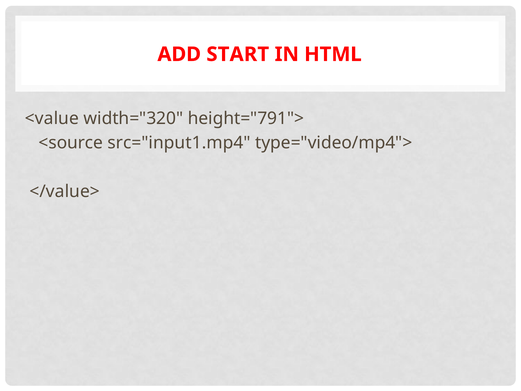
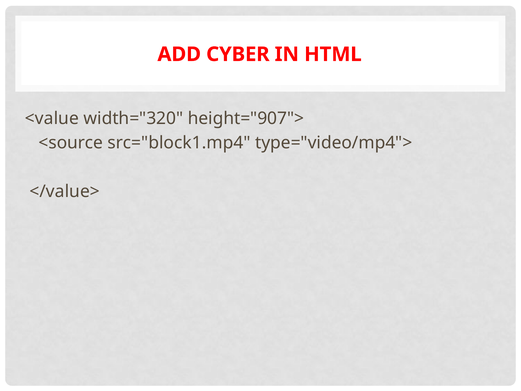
START: START -> CYBER (238, 54)
height="791">: height="791"> -> height="907"> (246, 118)
src="input1.mp4: src="input1.mp4 -> src="block1.mp4 (179, 143)
